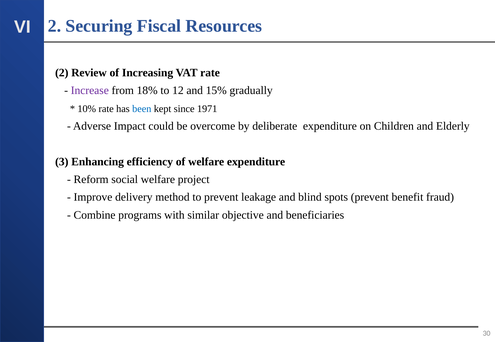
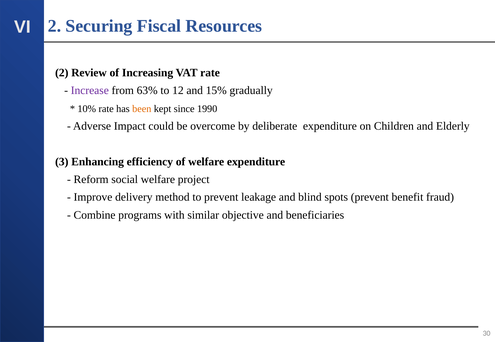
18%: 18% -> 63% (147, 91)
been colour: blue -> orange (142, 109)
1971: 1971 -> 1990 (207, 109)
